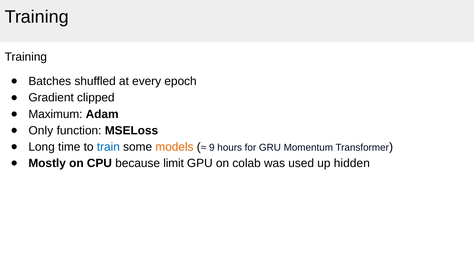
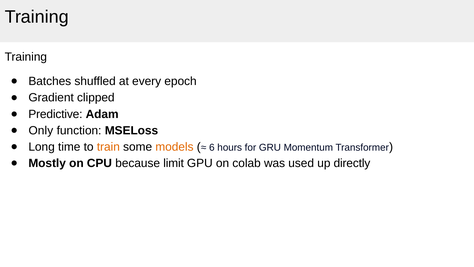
Maximum: Maximum -> Predictive (55, 114)
train colour: blue -> orange (108, 147)
9: 9 -> 6 (212, 147)
hidden: hidden -> directly (352, 163)
